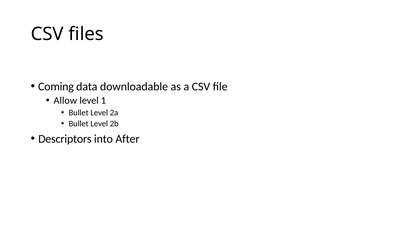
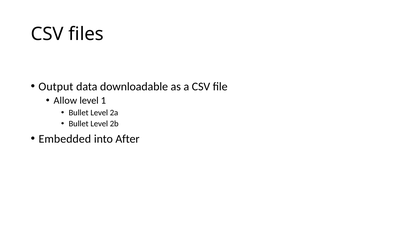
Coming: Coming -> Output (56, 87)
Descriptors: Descriptors -> Embedded (65, 139)
